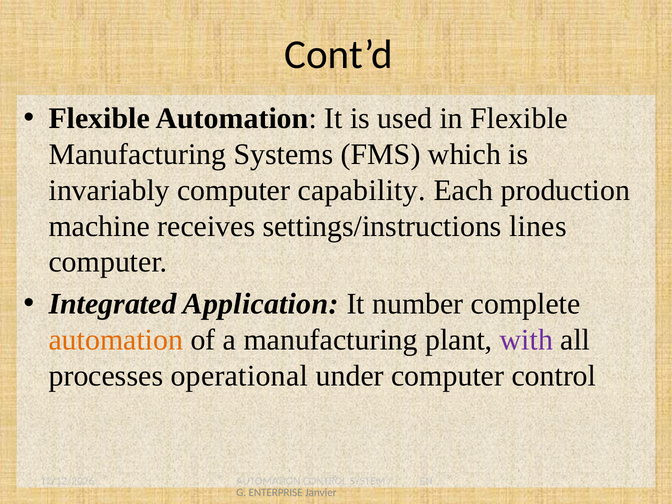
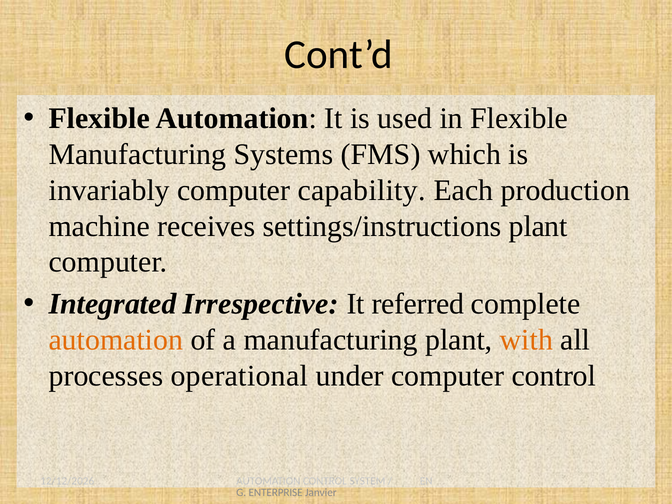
settings/instructions lines: lines -> plant (538, 226)
Application: Application -> Irrespective (261, 304)
number: number -> referred (418, 304)
with colour: purple -> orange (526, 340)
